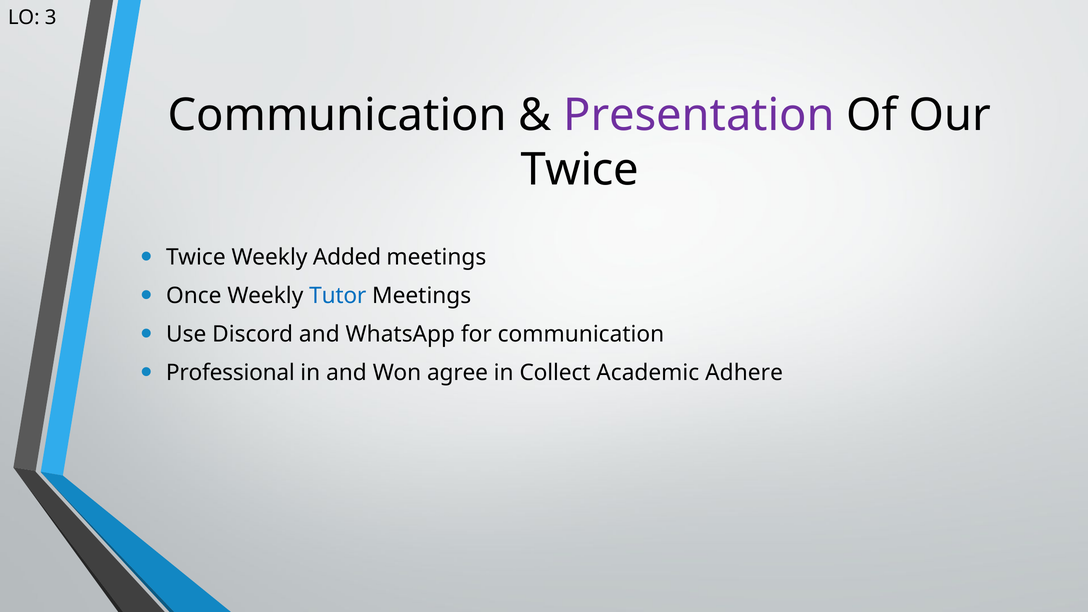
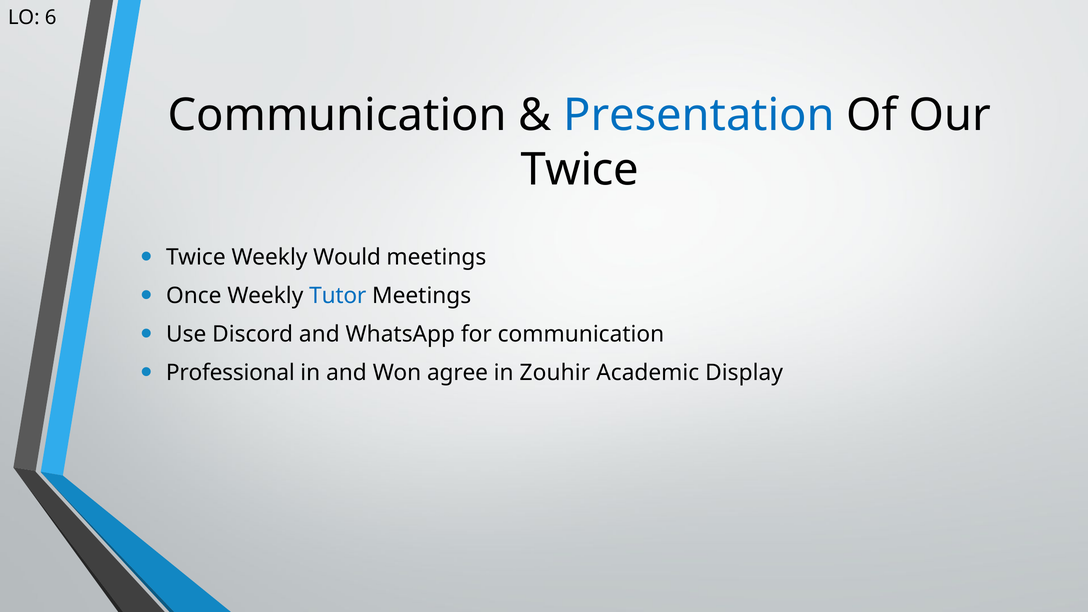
3: 3 -> 6 (51, 18)
Presentation colour: purple -> blue (699, 115)
Added: Added -> Would (347, 257)
Collect: Collect -> Zouhir (555, 373)
Adhere: Adhere -> Display (744, 373)
